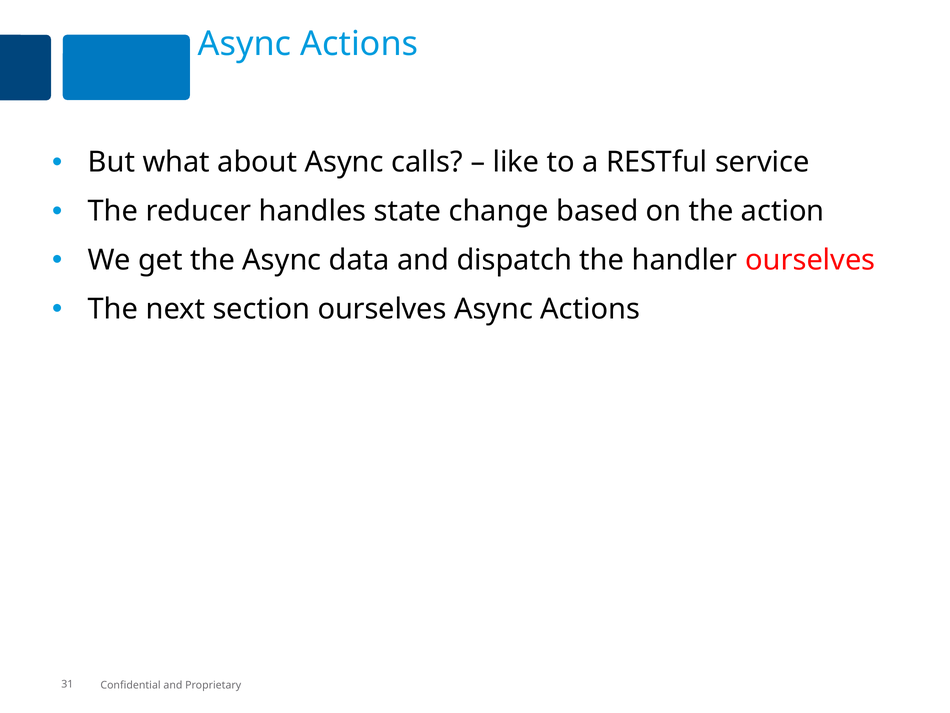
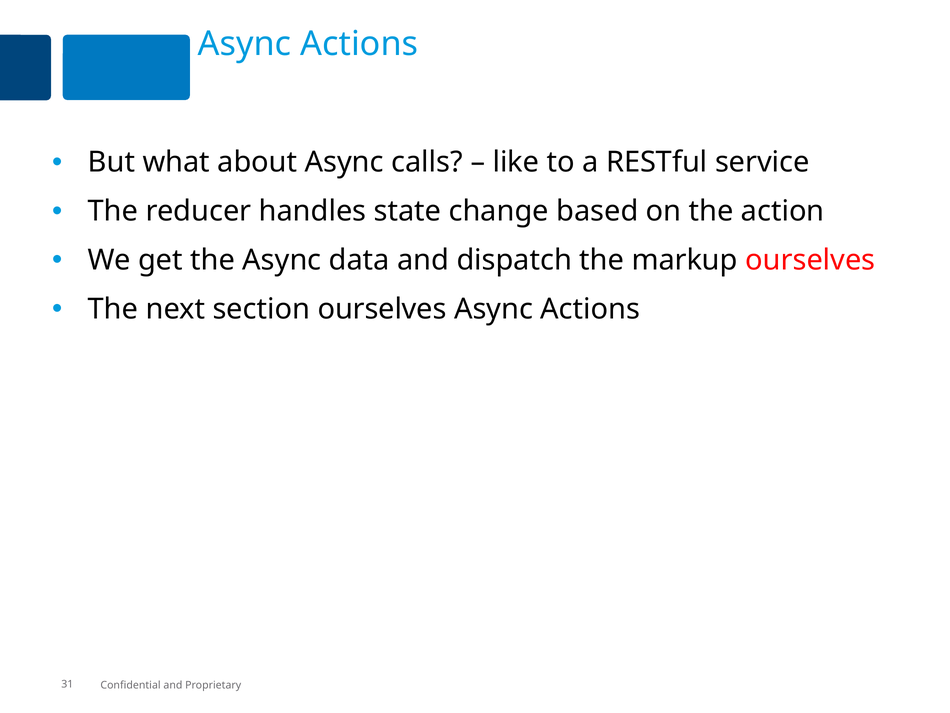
handler: handler -> markup (685, 260)
